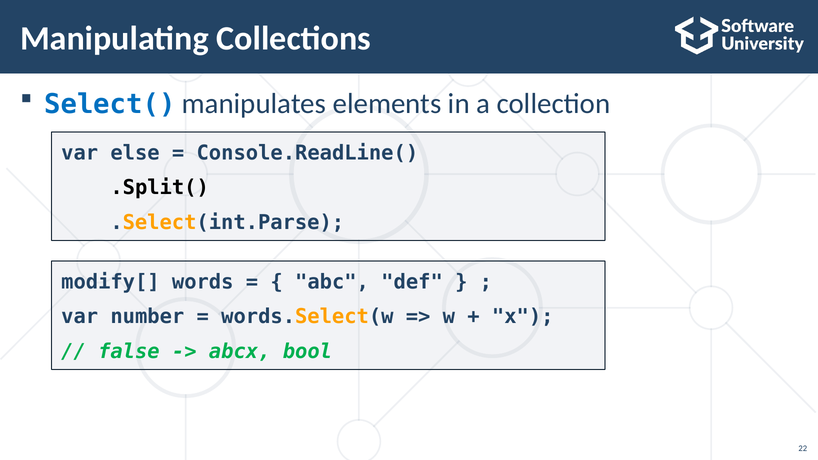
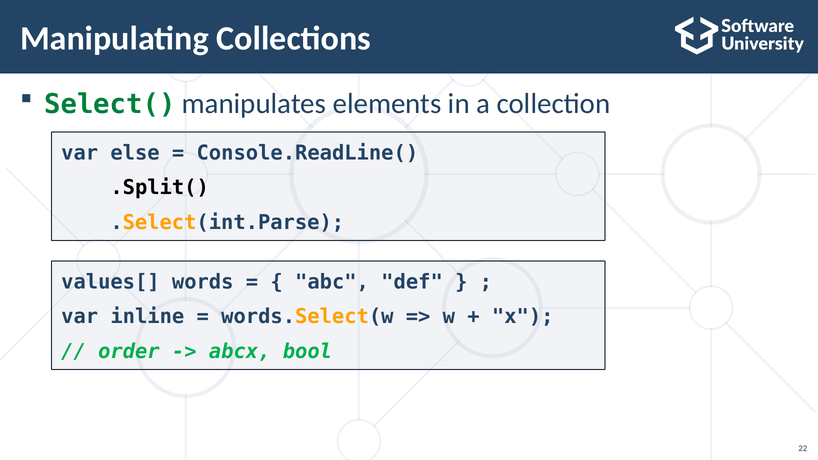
Select( colour: blue -> green (110, 104)
modify[: modify[ -> values[ (110, 282)
number: number -> inline (147, 317)
false: false -> order (129, 352)
